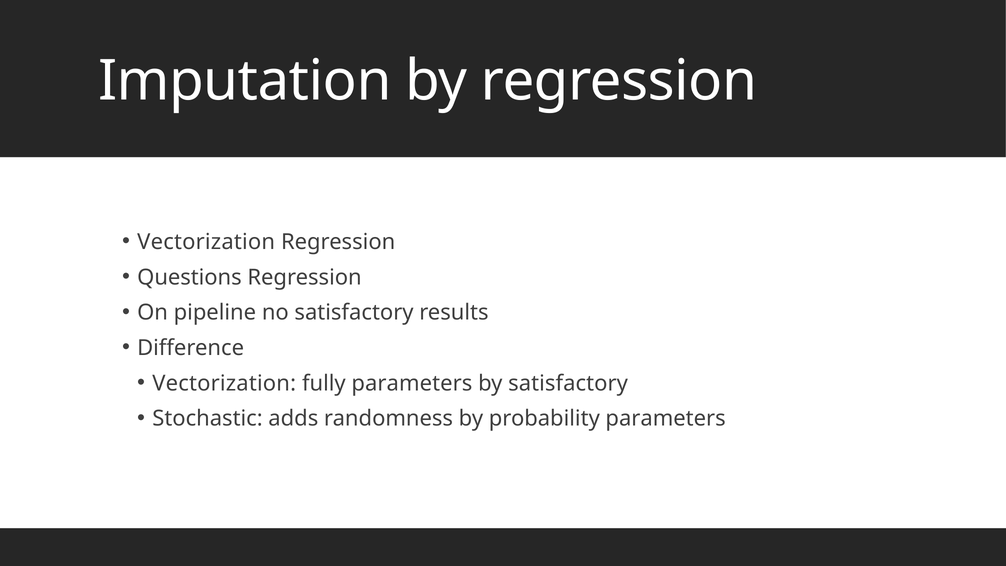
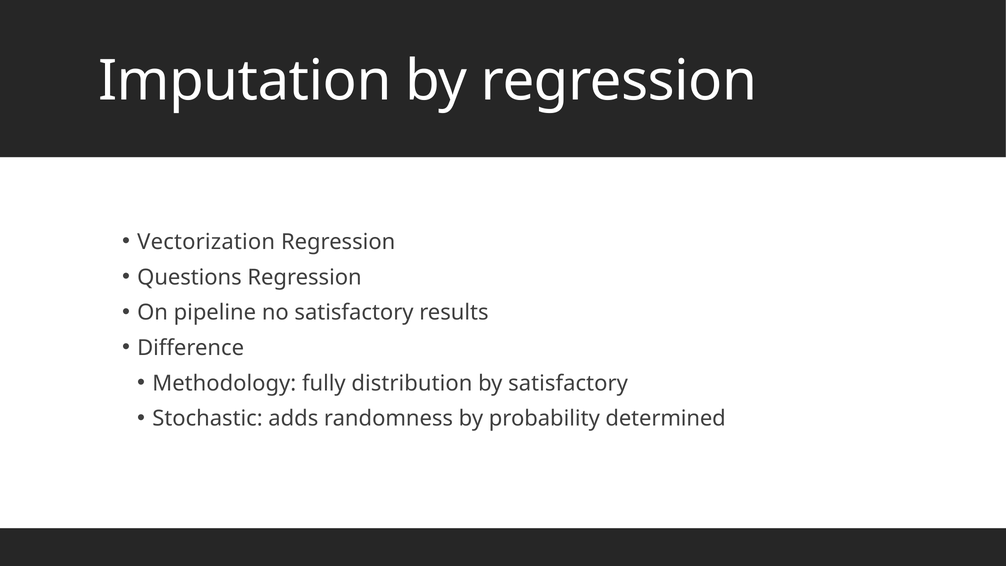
Vectorization: Vectorization -> Methodology (224, 383)
fully parameters: parameters -> distribution (412, 383)
probability parameters: parameters -> determined (666, 418)
